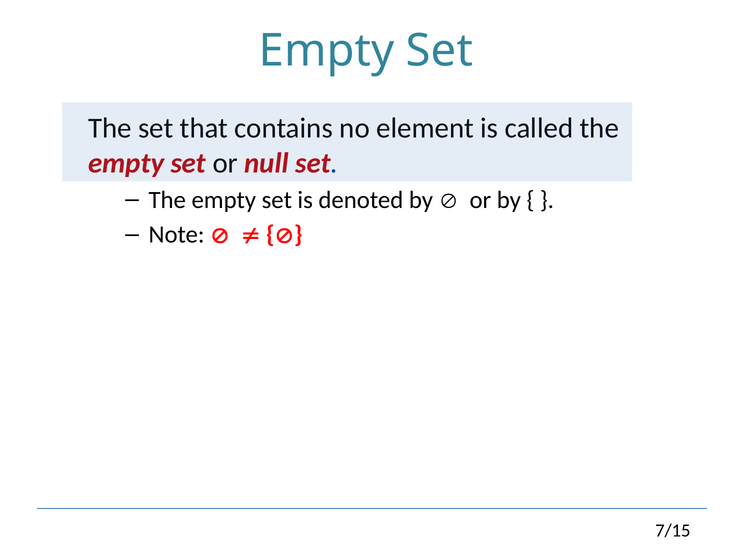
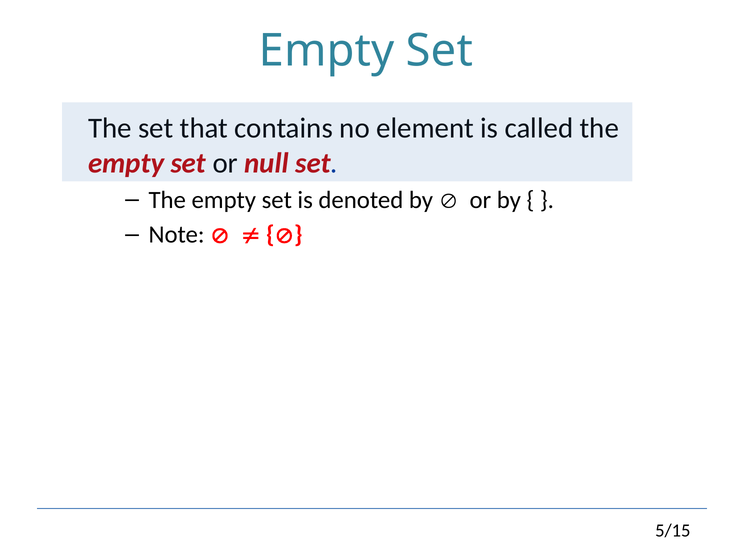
7/15: 7/15 -> 5/15 (673, 531)
